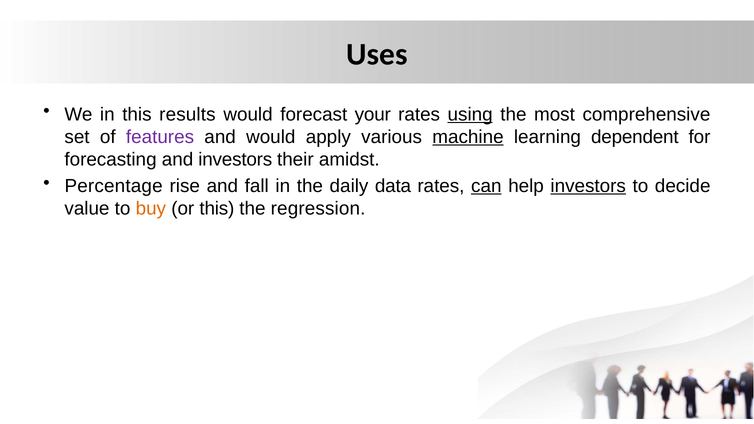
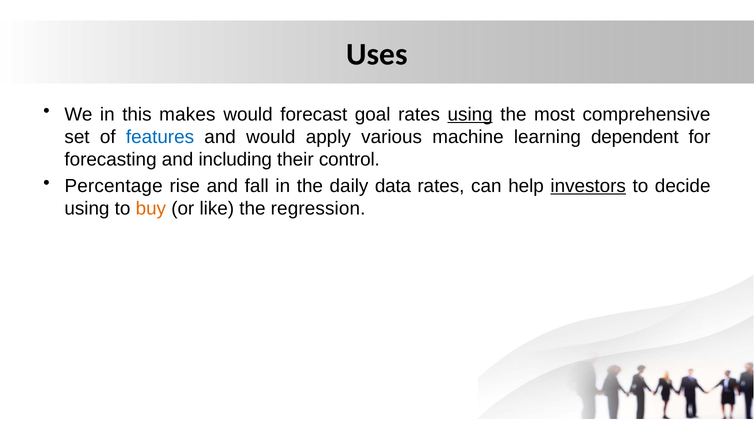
results: results -> makes (187, 114)
your: your -> goal (373, 114)
features colour: purple -> blue (160, 137)
machine underline: present -> none (468, 137)
and investors: investors -> including (235, 160)
amidst: amidst -> control (349, 160)
can underline: present -> none (486, 186)
value: value -> using (87, 209)
or this: this -> like (217, 209)
